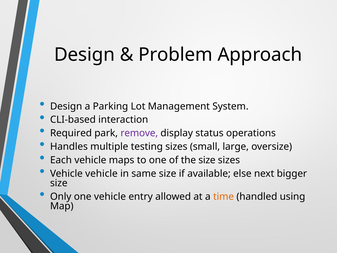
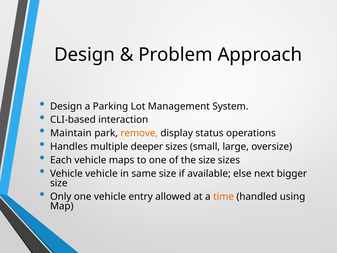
Required: Required -> Maintain (71, 133)
remove colour: purple -> orange (139, 133)
testing: testing -> deeper (147, 147)
